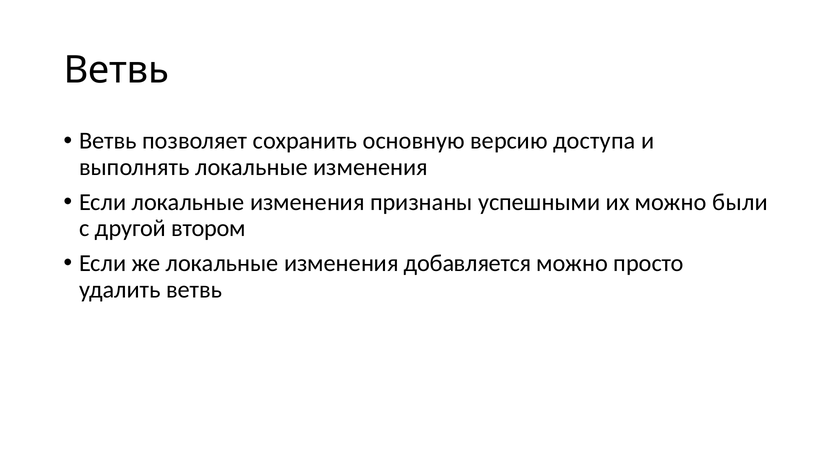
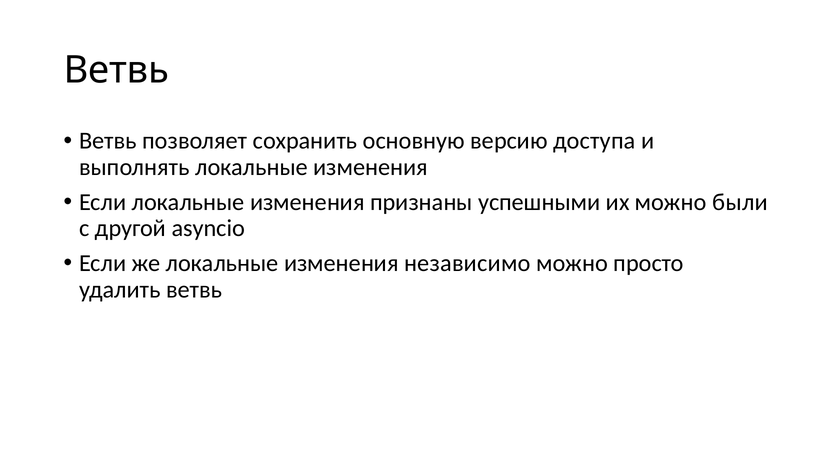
втором: втором -> asyncio (208, 229)
добавляется: добавляется -> независимо (467, 263)
